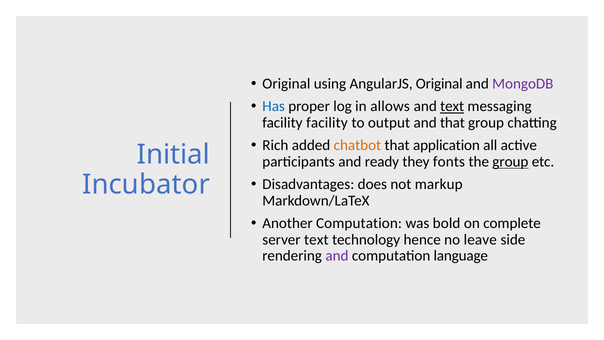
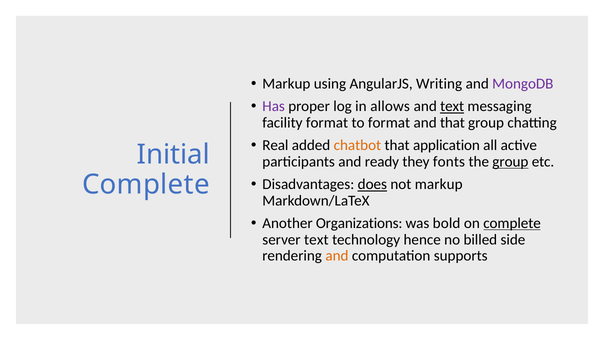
Original: Original -> Markup (286, 84)
AngularJS Original: Original -> Writing (439, 84)
Has colour: blue -> purple (274, 106)
facility facility: facility -> format (327, 123)
to output: output -> format (389, 123)
Rich: Rich -> Real (275, 145)
does underline: none -> present (372, 184)
Incubator: Incubator -> Complete (146, 185)
Another Computation: Computation -> Organizations (359, 223)
complete underline: none -> present (512, 223)
leave: leave -> billed (480, 239)
and colour: purple -> orange (337, 256)
language: language -> supports (461, 256)
